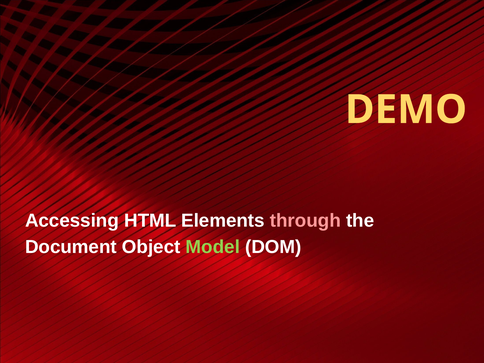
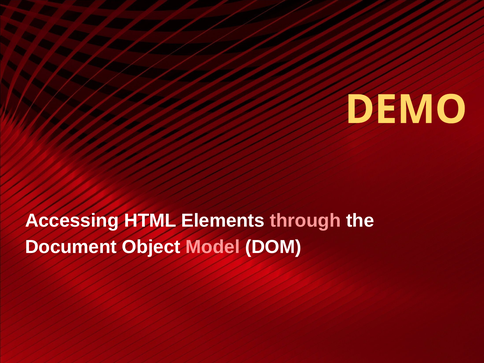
Model colour: light green -> pink (213, 247)
